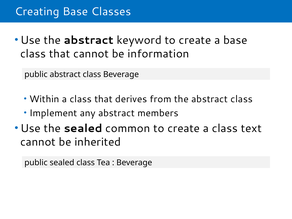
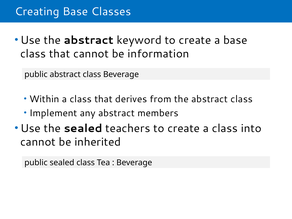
common: common -> teachers (128, 128)
text: text -> into (251, 128)
